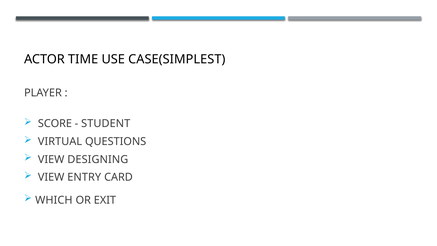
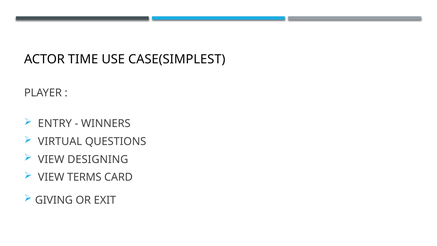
SCORE: SCORE -> ENTRY (55, 124)
STUDENT: STUDENT -> WINNERS (106, 124)
ENTRY: ENTRY -> TERMS (84, 177)
WHICH: WHICH -> GIVING (54, 200)
